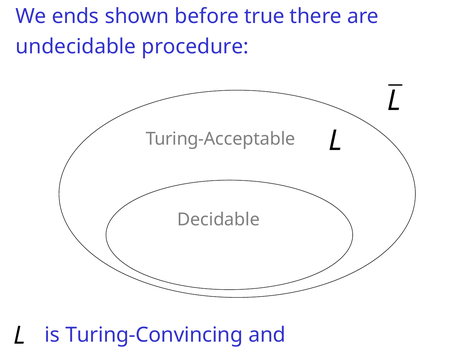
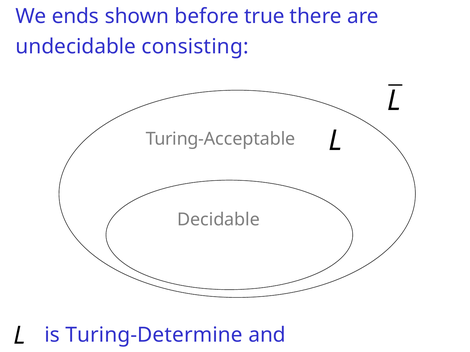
procedure: procedure -> consisting (195, 47)
Turing-Convincing: Turing-Convincing -> Turing-Determine (154, 335)
